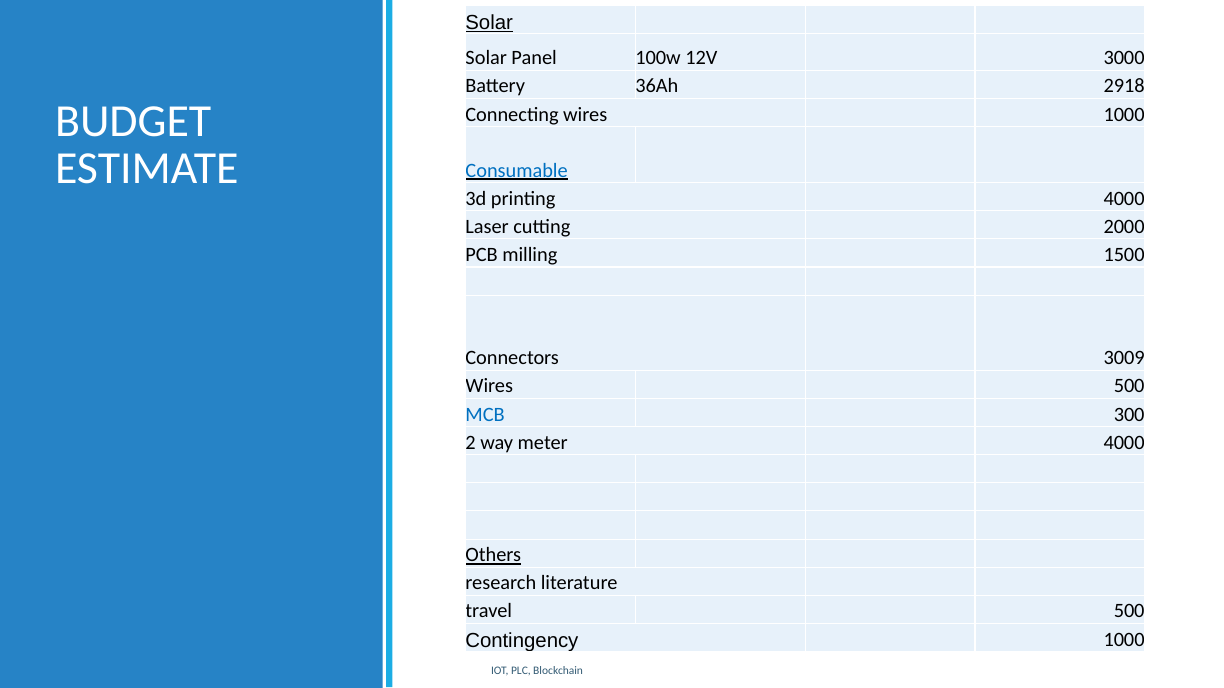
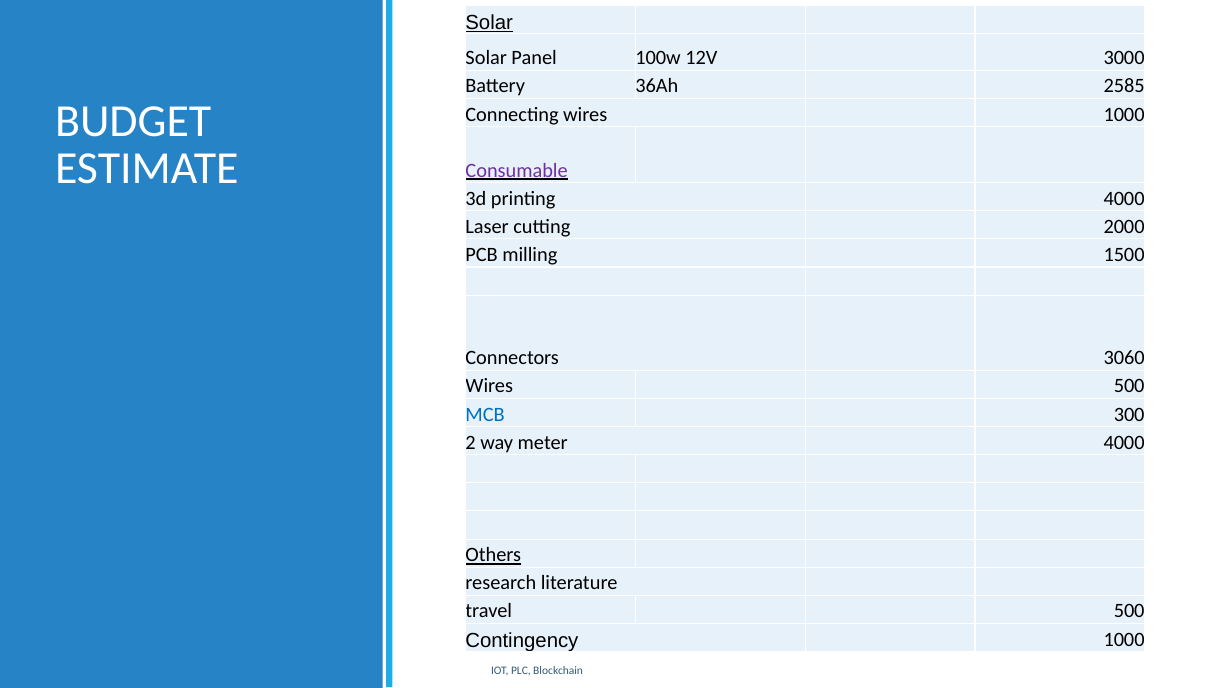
2918: 2918 -> 2585 (1124, 86)
Consumable colour: blue -> purple (517, 171)
3009: 3009 -> 3060 (1124, 358)
